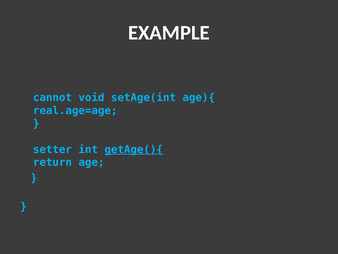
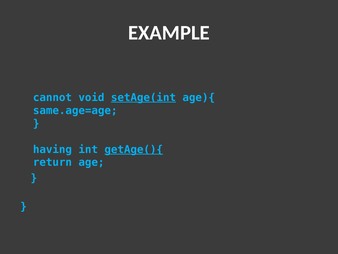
setAge(int underline: none -> present (143, 97)
real.age=age: real.age=age -> same.age=age (75, 110)
setter: setter -> having (52, 149)
